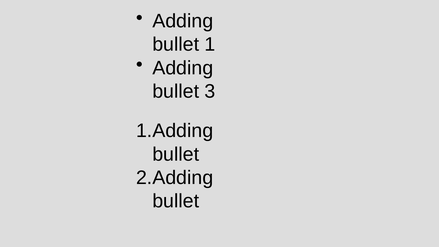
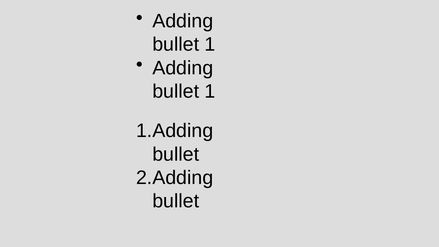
3: 3 -> 1 (210, 91)
